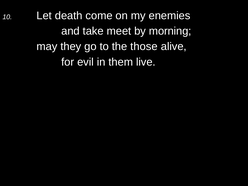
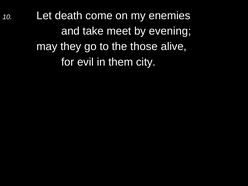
morning: morning -> evening (170, 31)
live: live -> city (146, 62)
